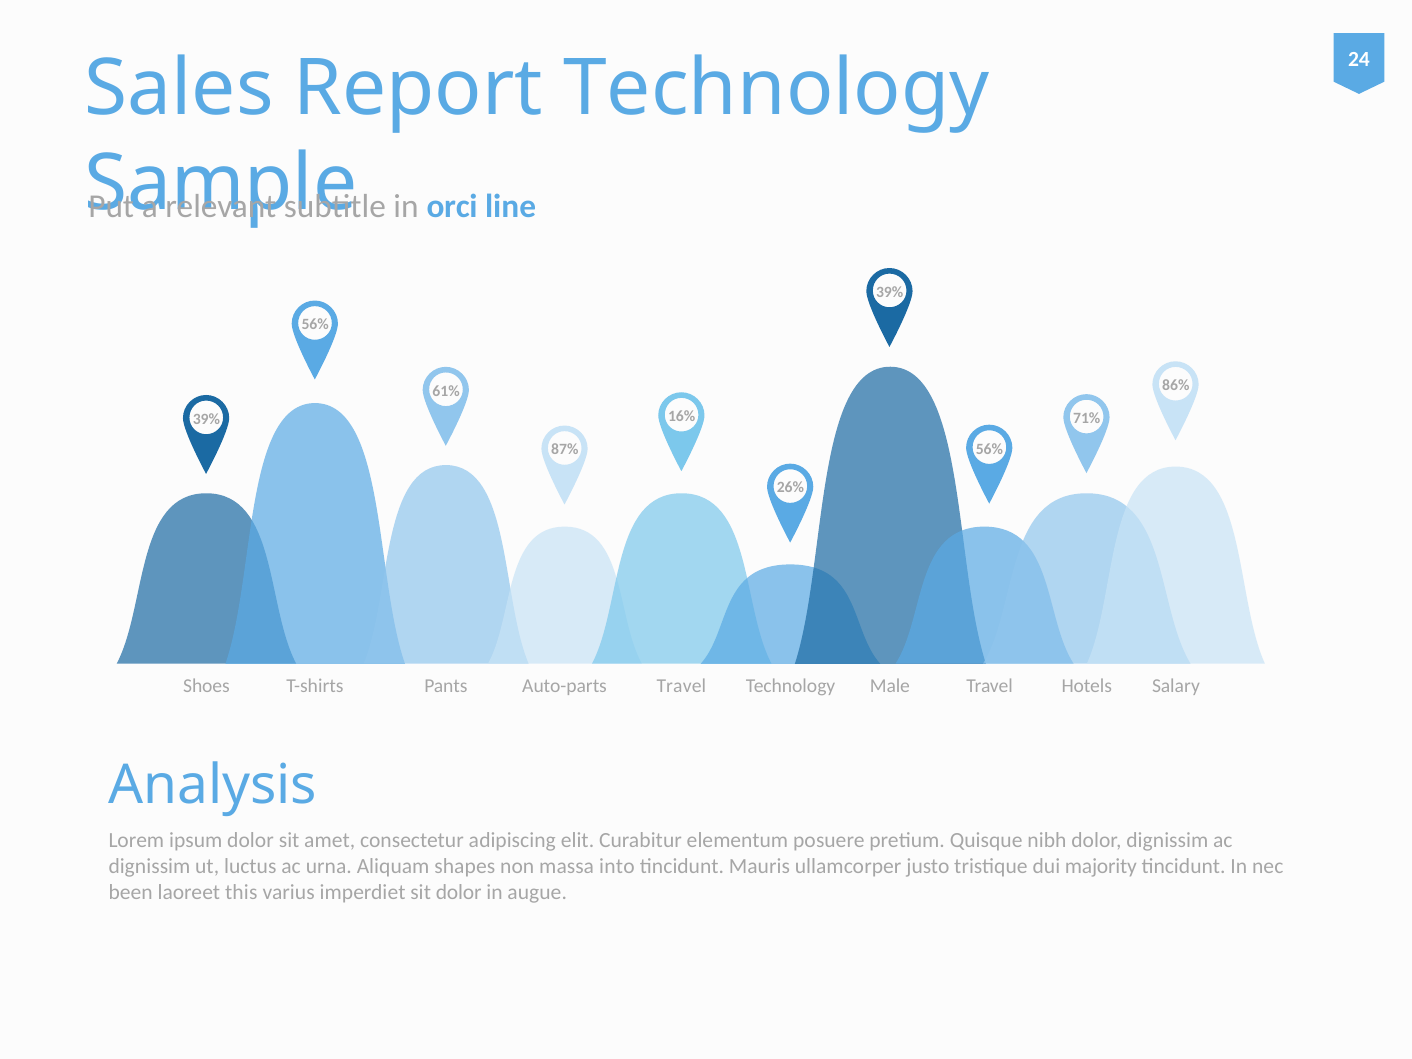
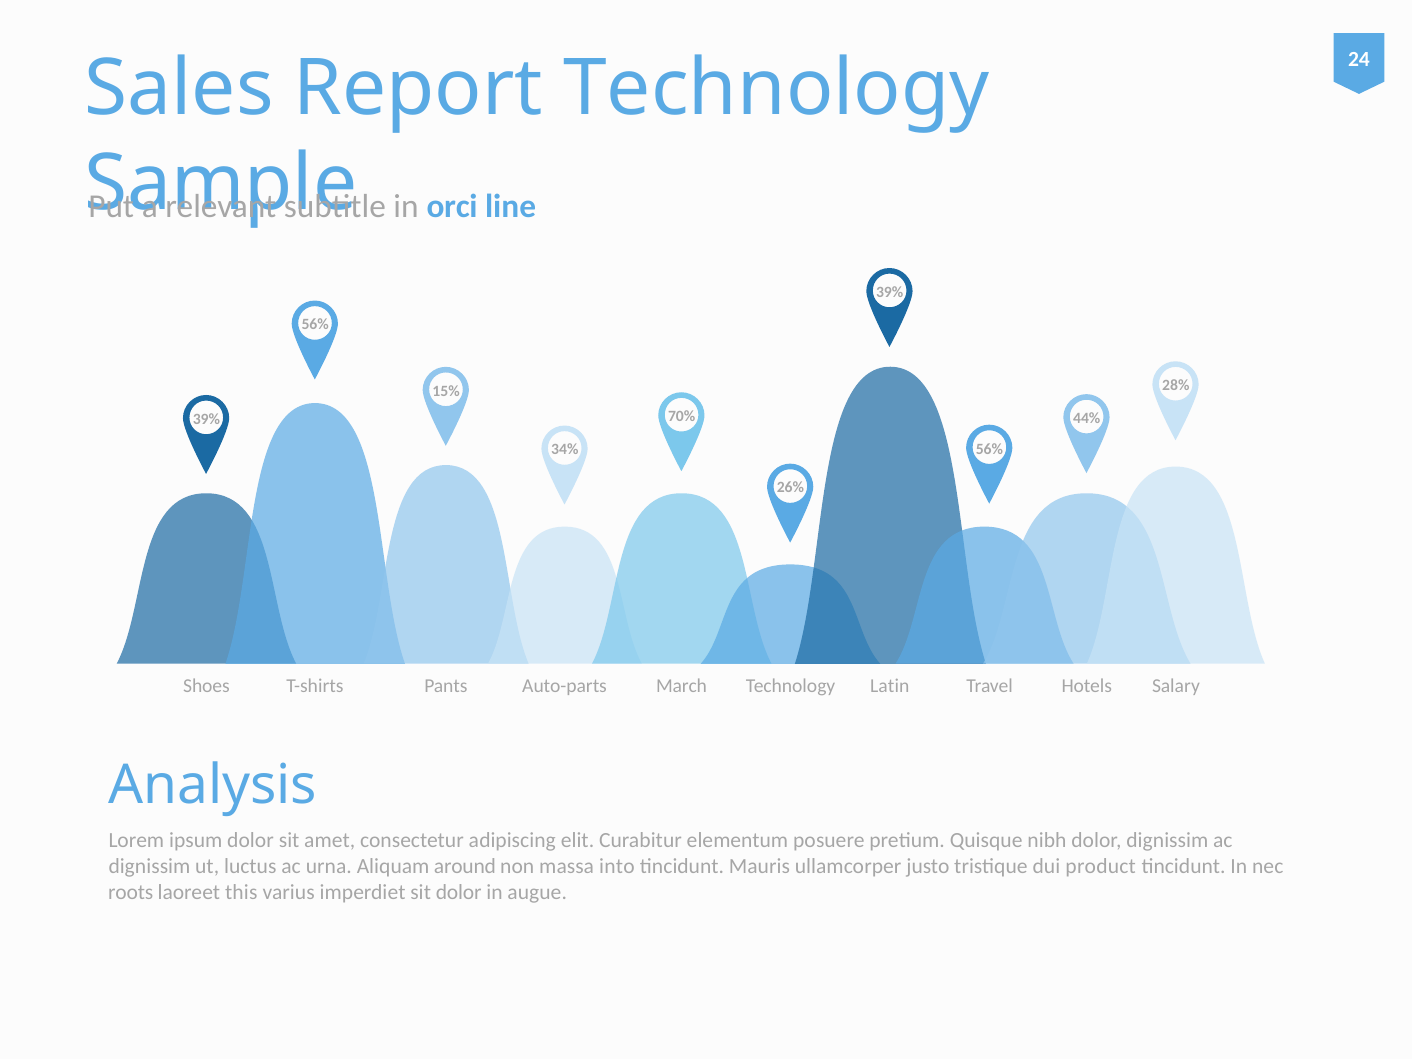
86%: 86% -> 28% (1176, 385)
61%: 61% -> 15% (446, 391)
16%: 16% -> 70% (682, 416)
71%: 71% -> 44% (1087, 418)
87%: 87% -> 34% (565, 450)
Auto-parts Travel: Travel -> March (682, 686)
Male: Male -> Latin (890, 686)
shapes: shapes -> around (465, 866)
majority: majority -> product (1101, 866)
been: been -> roots (131, 892)
